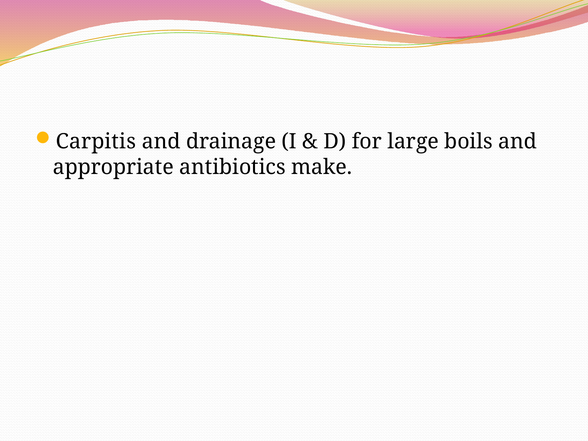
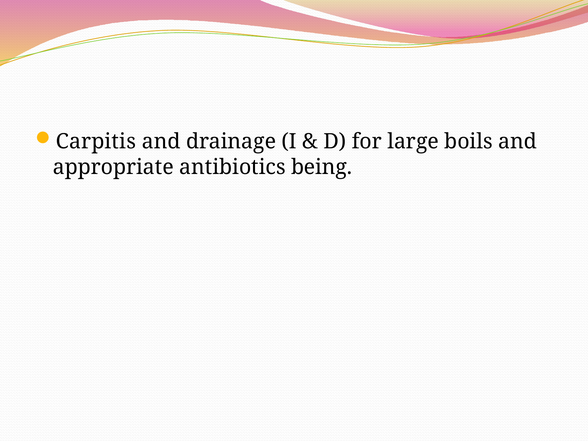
make: make -> being (322, 167)
